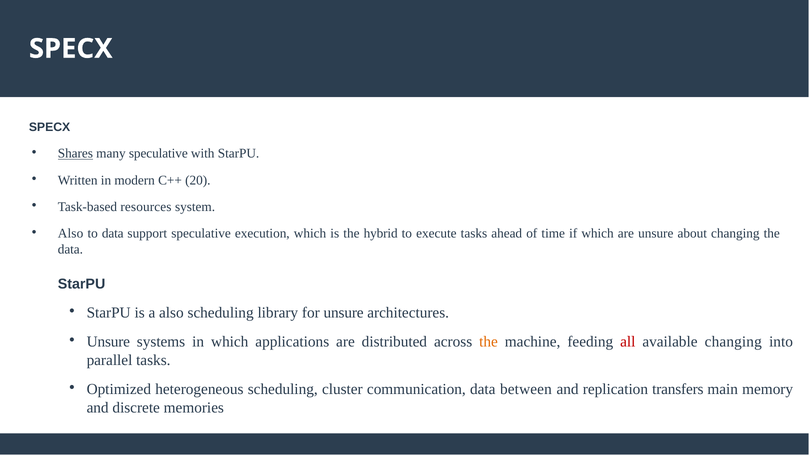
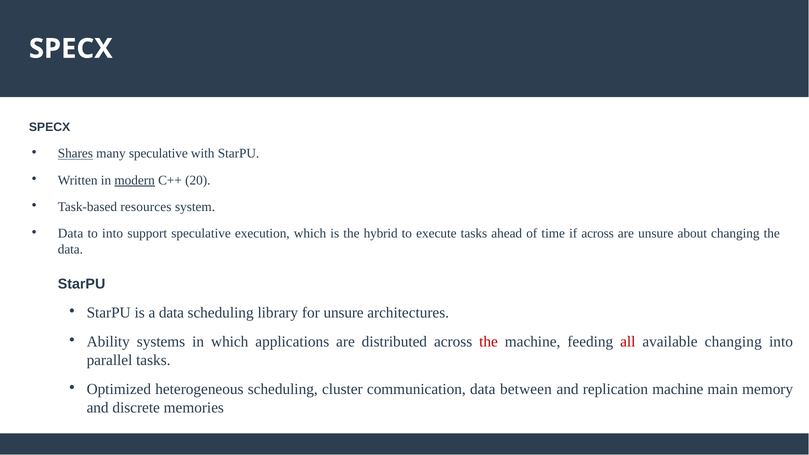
modern underline: none -> present (135, 180)
Also: Also -> Data (71, 234)
to data: data -> into (113, 234)
if which: which -> across (598, 234)
a also: also -> data (171, 313)
Unsure: Unsure -> Ability (108, 342)
the colour: orange -> red (489, 342)
replication transfers: transfers -> machine (678, 389)
